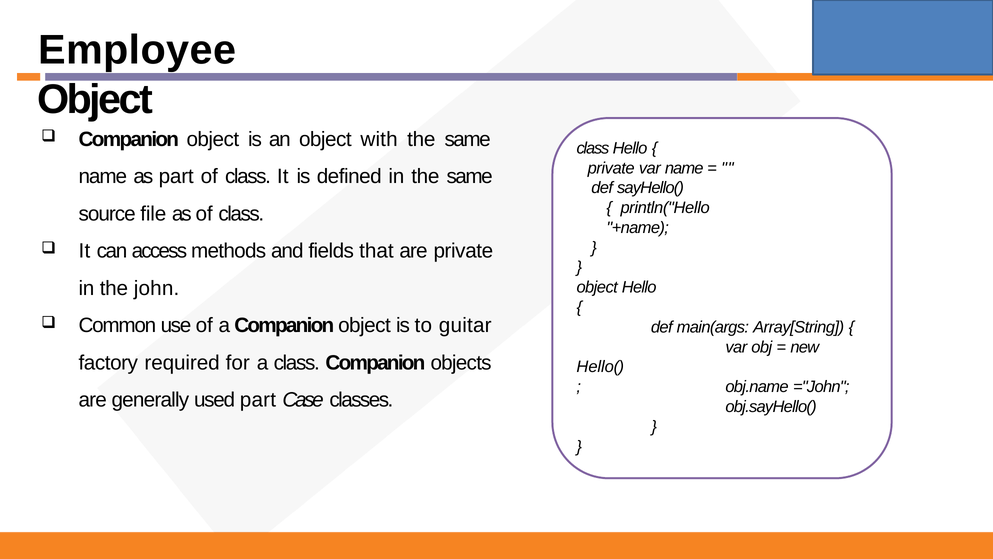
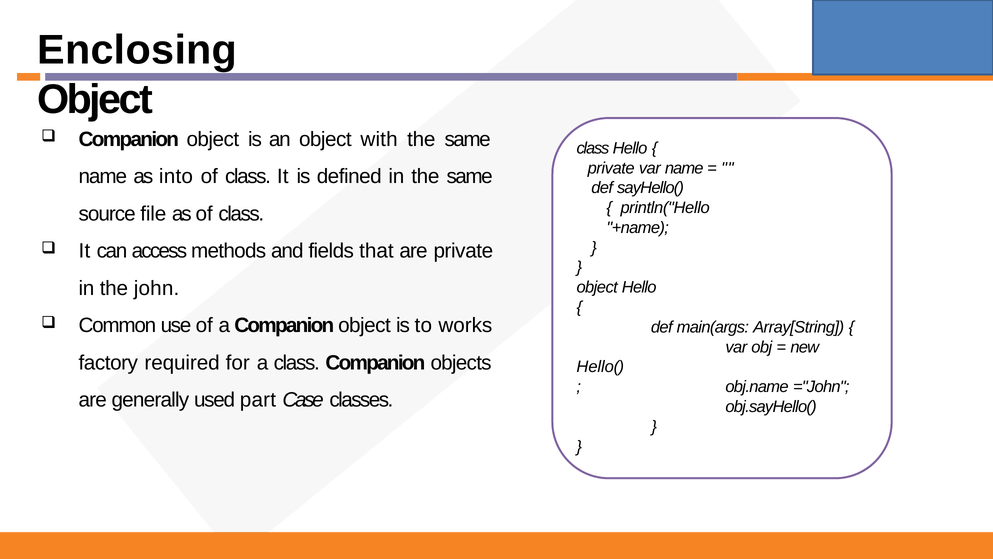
Employee: Employee -> Enclosing (137, 50)
as part: part -> into (176, 176)
guitar: guitar -> works (465, 325)
